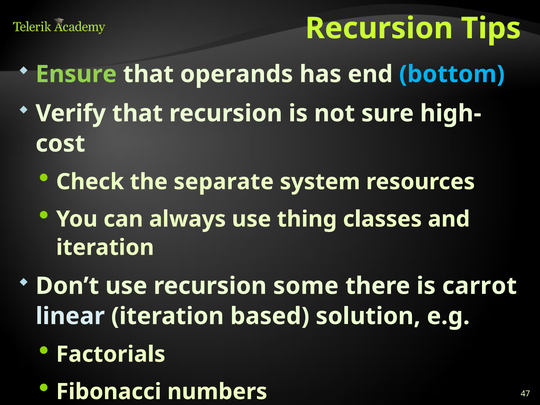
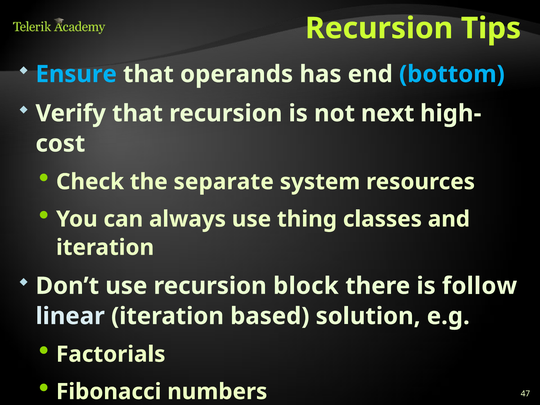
Ensure colour: light green -> light blue (76, 74)
sure: sure -> next (388, 113)
recursion some: some -> block (306, 286)
carrot: carrot -> follow (480, 286)
